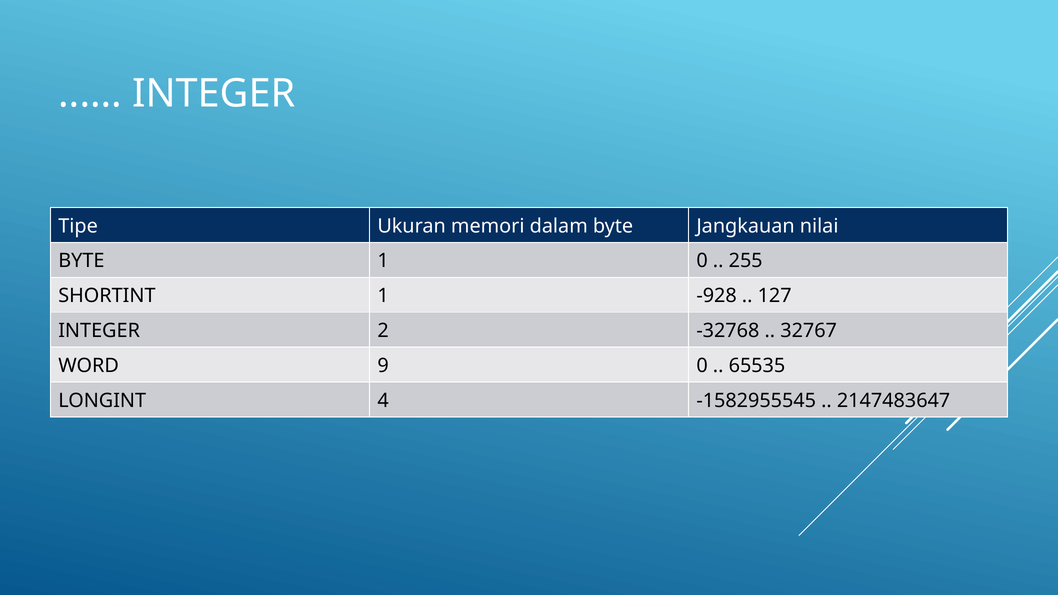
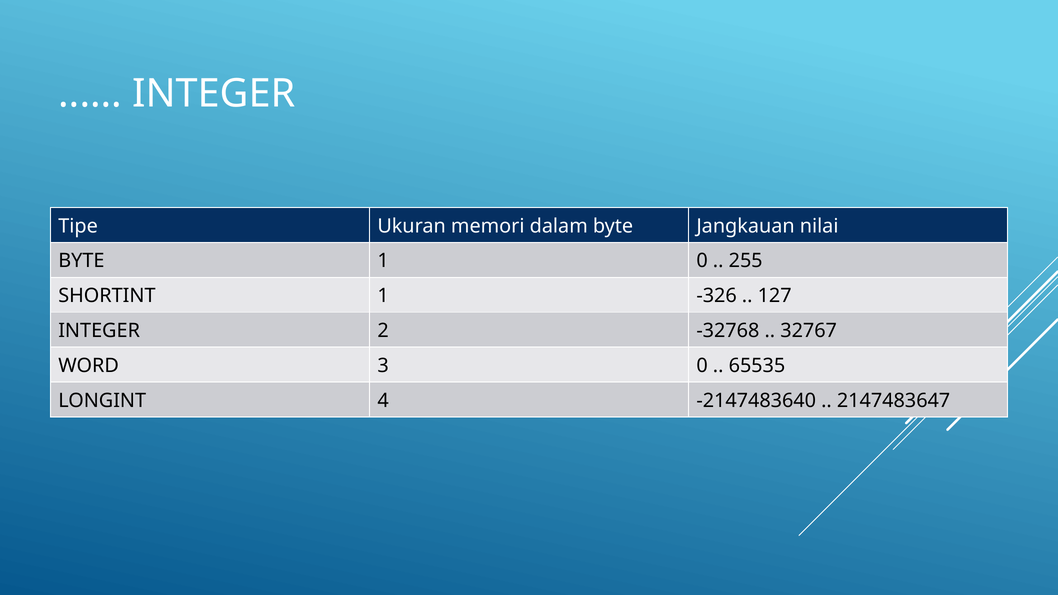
-928: -928 -> -326 (717, 296)
9: 9 -> 3 (383, 366)
-1582955545: -1582955545 -> -2147483640 (756, 401)
